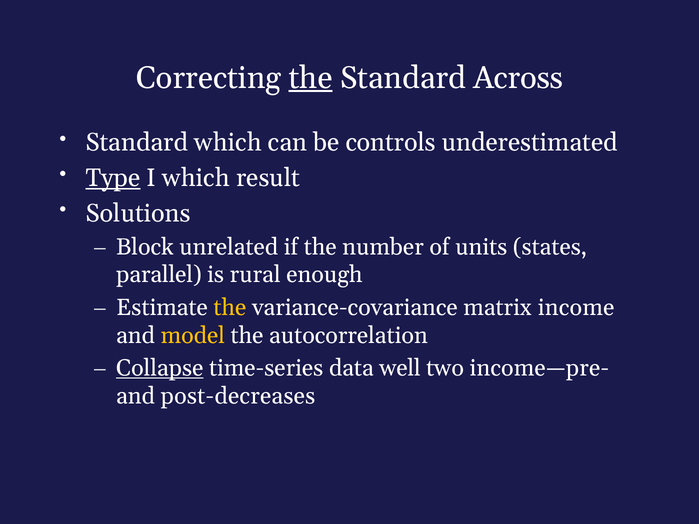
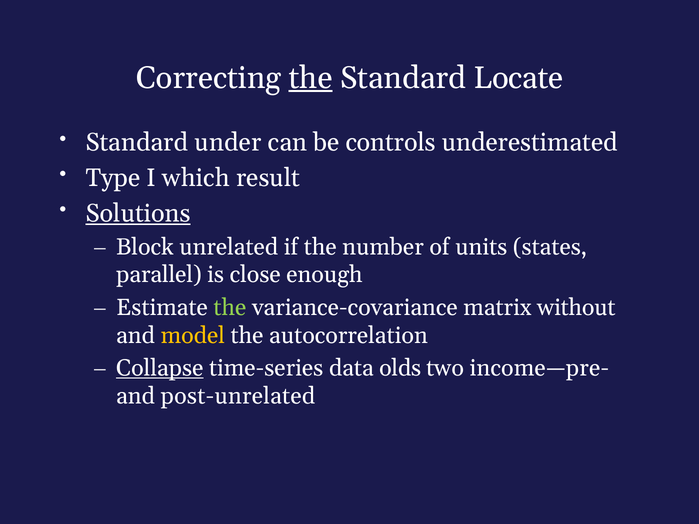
Across: Across -> Locate (518, 78)
Standard which: which -> under (228, 143)
Type underline: present -> none (113, 178)
Solutions underline: none -> present (138, 213)
rural: rural -> close (255, 275)
the colour: yellow -> light green (230, 308)
income: income -> without (576, 308)
well: well -> olds (400, 368)
post-decreases: post-decreases -> post-unrelated (238, 396)
